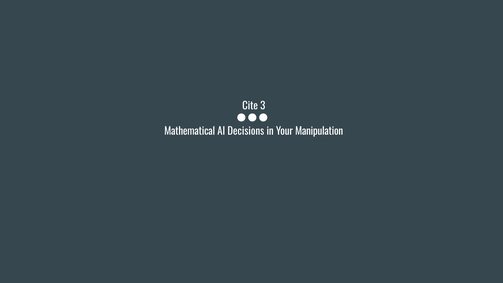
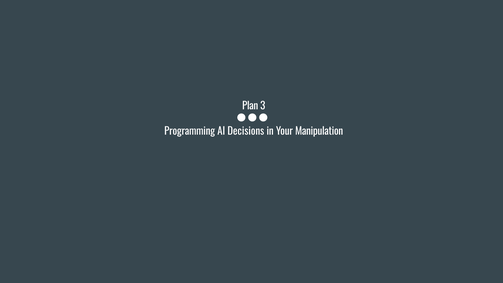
Cite: Cite -> Plan (250, 106)
Mathematical: Mathematical -> Programming (190, 131)
